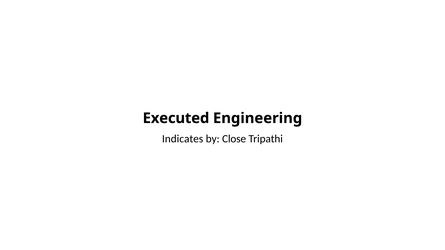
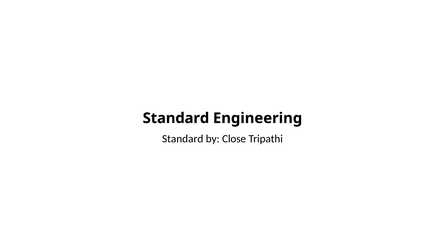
Executed: Executed -> Standard (176, 118)
Indicates: Indicates -> Standard (183, 139)
